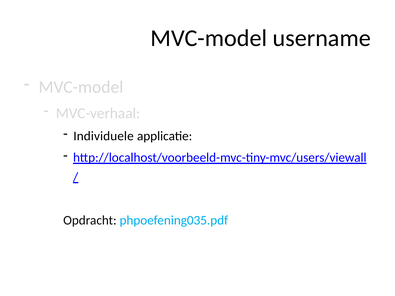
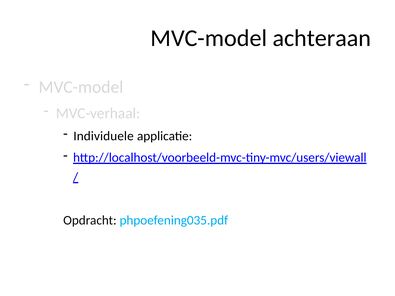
username: username -> achteraan (322, 38)
